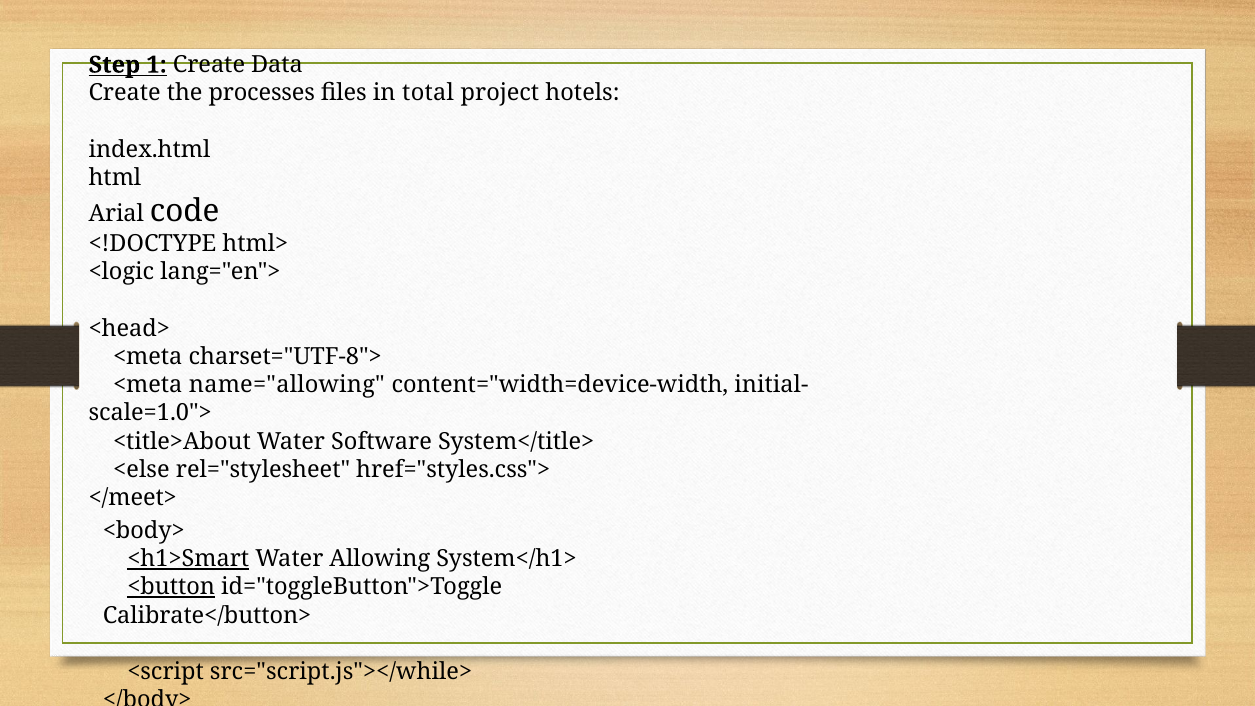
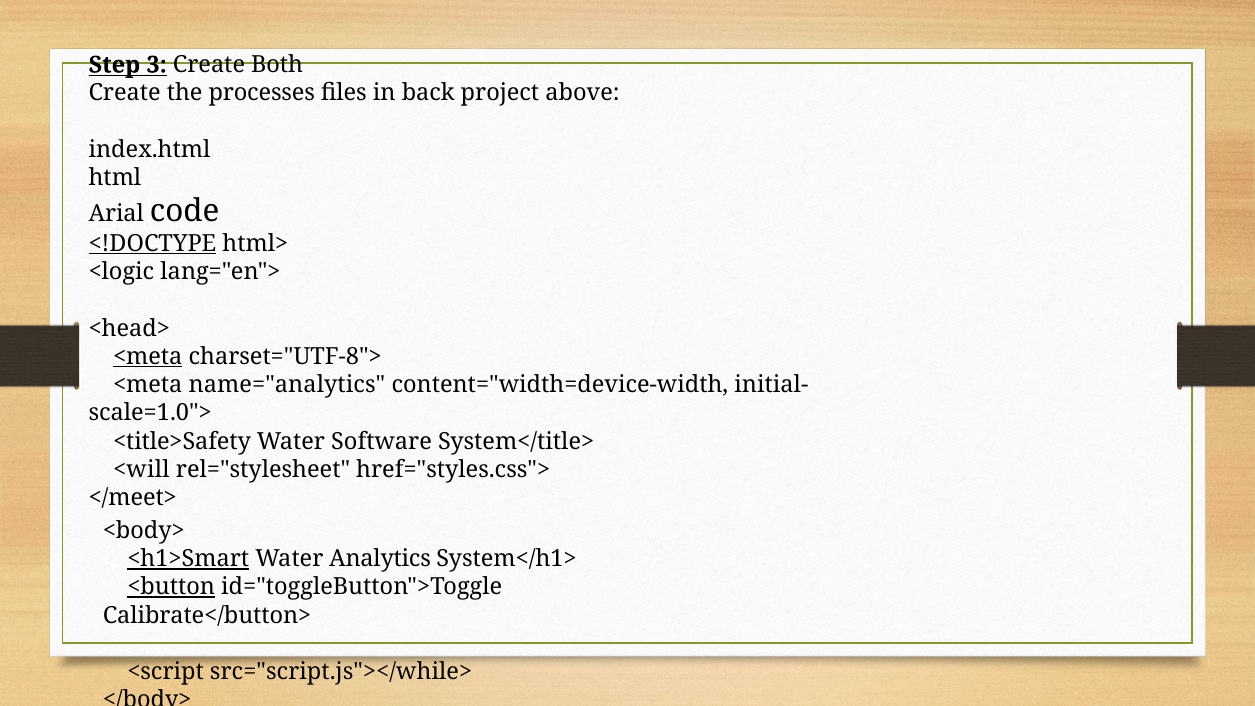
1: 1 -> 3 (157, 65)
Data: Data -> Both (277, 65)
total: total -> back (428, 93)
hotels: hotels -> above (582, 93)
<!DOCTYPE underline: none -> present (152, 244)
<meta underline: none -> present (148, 357)
name="allowing: name="allowing -> name="analytics (287, 385)
<title>About: <title>About -> <title>Safety (182, 441)
<else: <else -> <will (141, 470)
Allowing: Allowing -> Analytics (380, 559)
